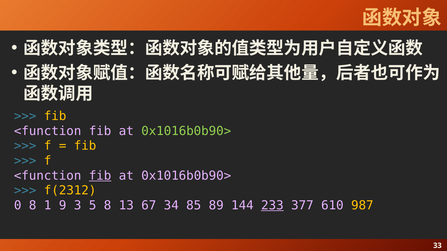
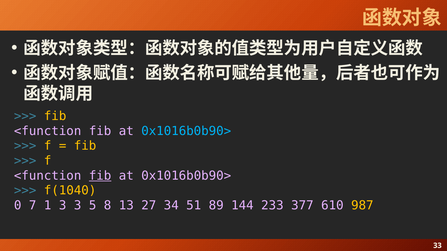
0x1016b0b90> colour: light green -> light blue (186, 131)
f(2312: f(2312 -> f(1040 (70, 191)
0 8: 8 -> 7 (33, 206)
1 9: 9 -> 3 (63, 206)
67: 67 -> 27 (149, 206)
85: 85 -> 51 (194, 206)
233 underline: present -> none (272, 206)
